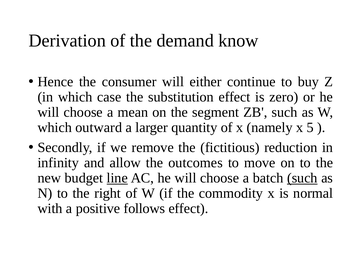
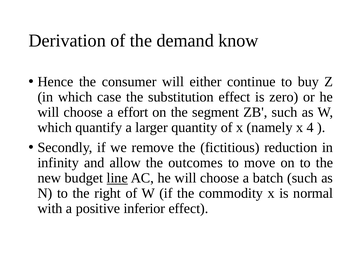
mean: mean -> effort (133, 112)
outward: outward -> quantify (99, 127)
5: 5 -> 4 (310, 127)
such underline: present -> none (302, 178)
follows: follows -> inferior (144, 208)
